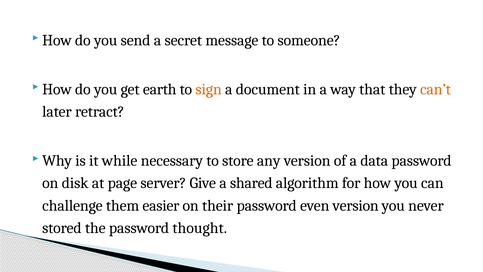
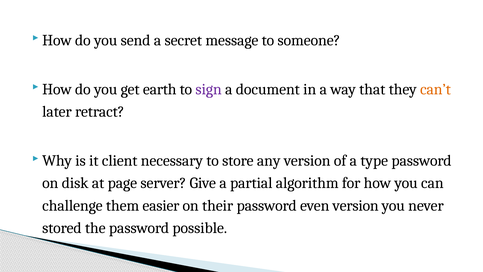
sign colour: orange -> purple (209, 89)
while: while -> client (120, 161)
data: data -> type (374, 161)
shared: shared -> partial (251, 183)
thought: thought -> possible (200, 228)
